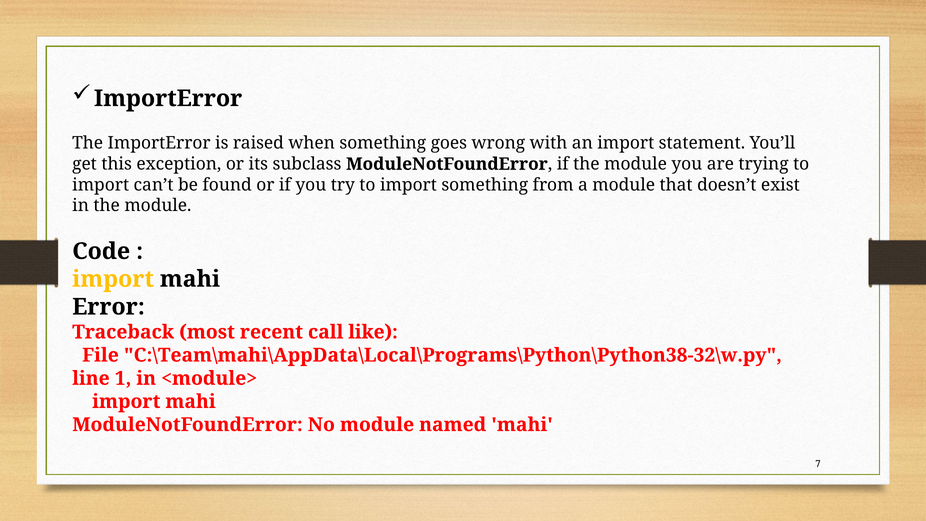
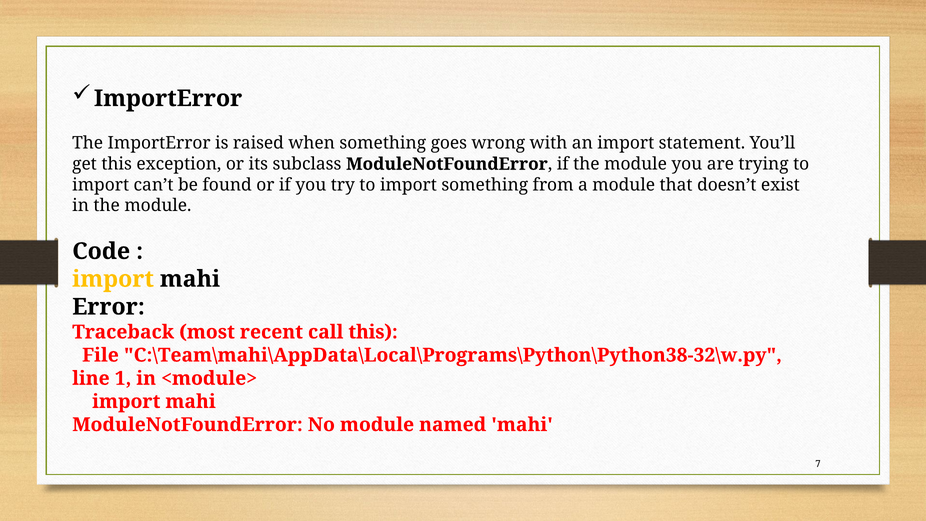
call like: like -> this (373, 332)
